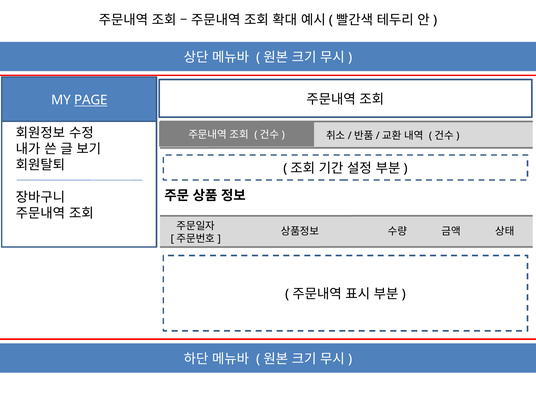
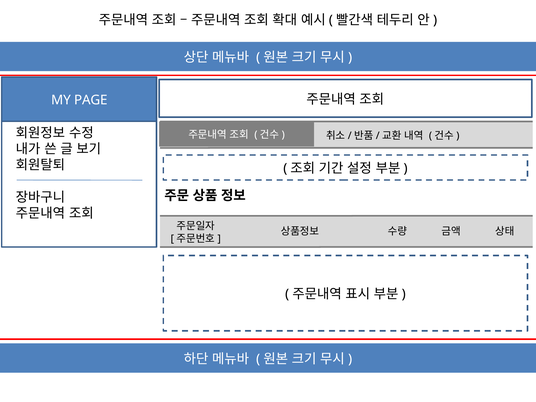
PAGE underline: present -> none (91, 100)
